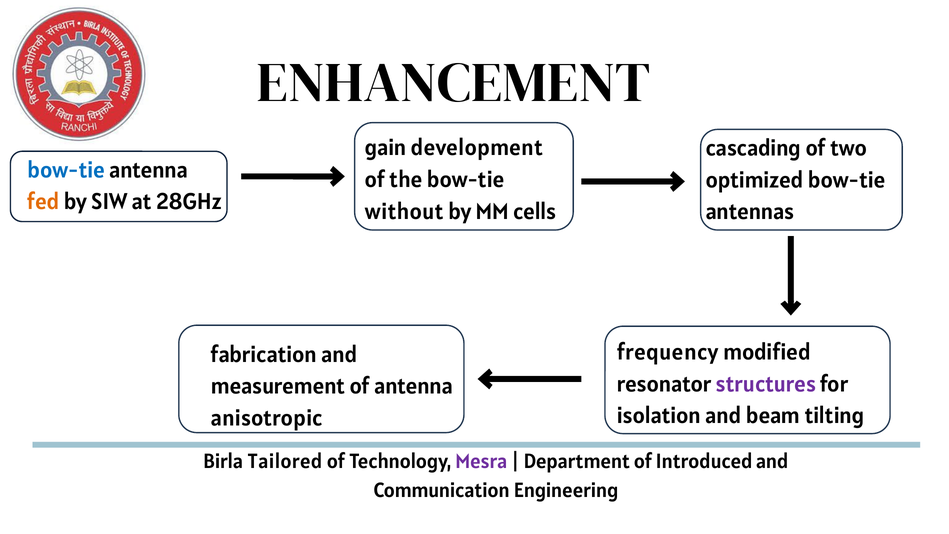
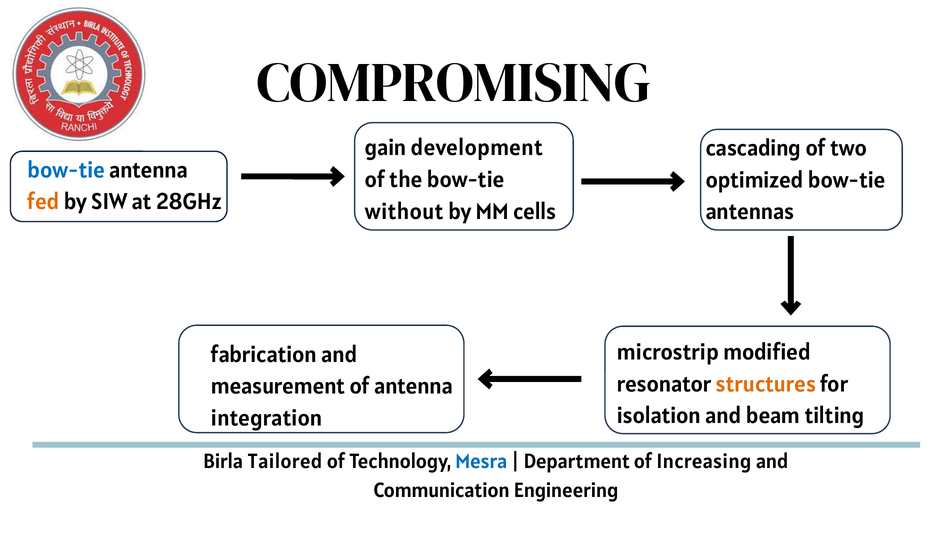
ENHANCEMENT: ENHANCEMENT -> COMPROMISING (454, 83)
frequency: frequency -> microstrip (668, 352)
structures colour: purple -> orange (766, 384)
anisotropic: anisotropic -> integration (267, 418)
Mesra colour: purple -> blue (481, 462)
Introduced: Introduced -> Increasing (704, 462)
